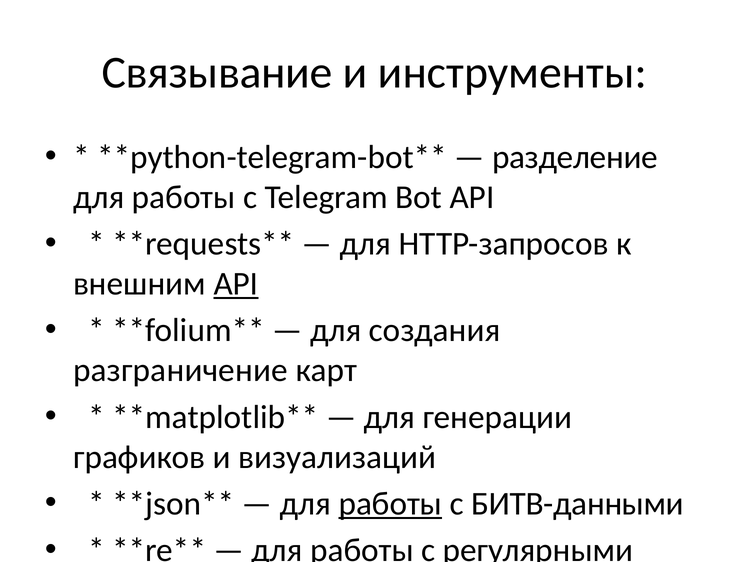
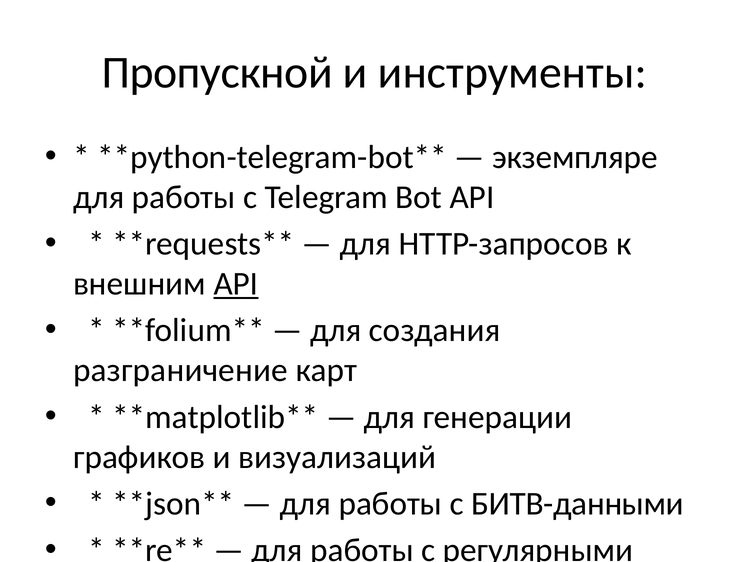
Связывание: Связывание -> Пропускной (217, 73)
разделение: разделение -> экземпляре (575, 157)
работы underline: present -> none (390, 503)
